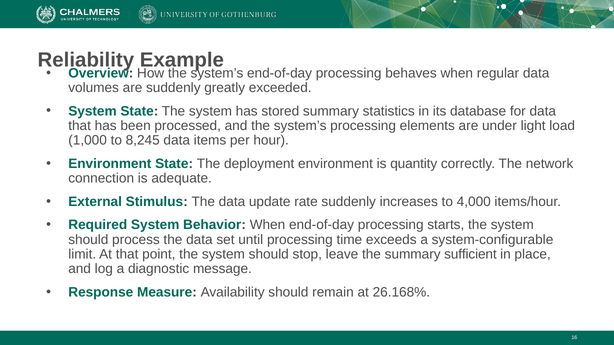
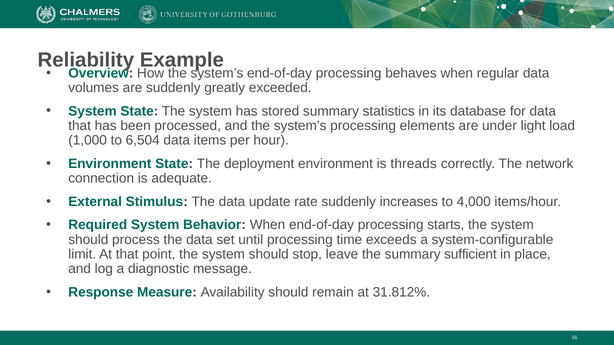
8,245: 8,245 -> 6,504 (143, 141)
quantity: quantity -> threads (414, 164)
26.168%: 26.168% -> 31.812% (401, 293)
